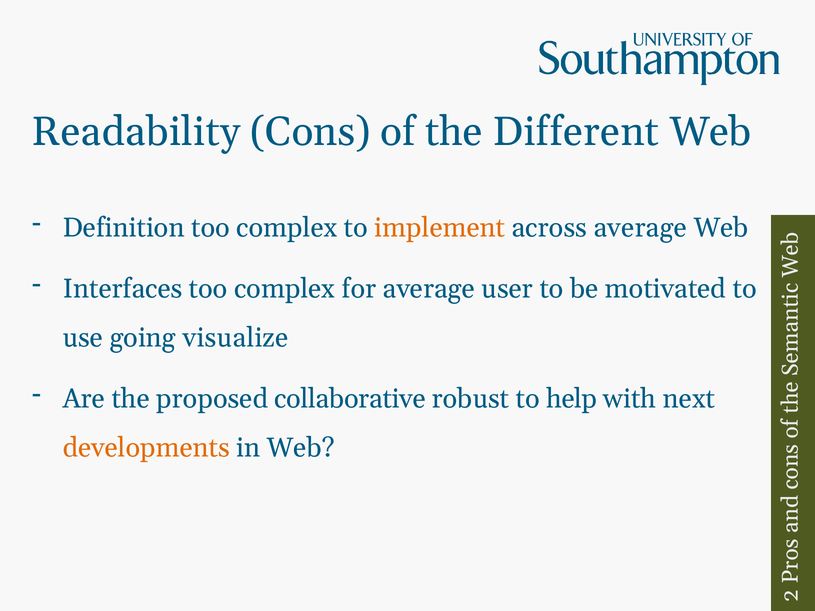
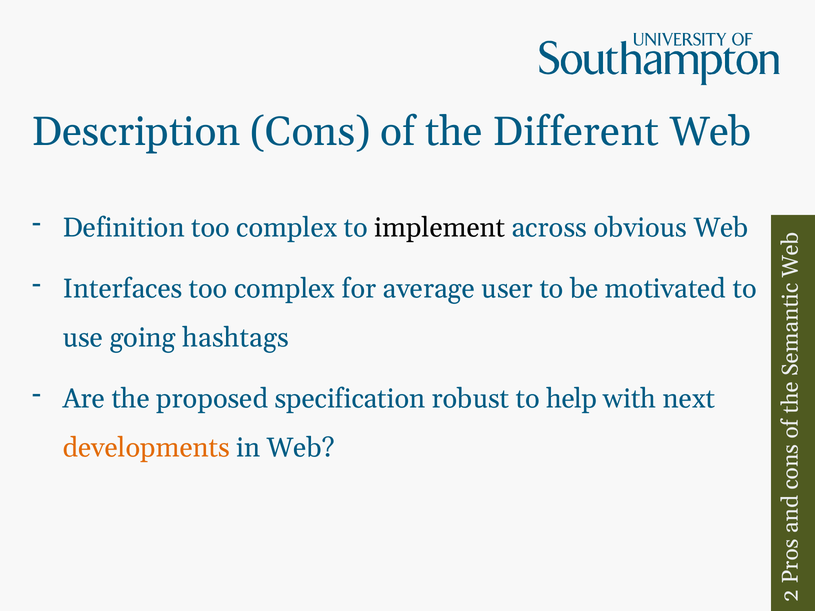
Readability: Readability -> Description (136, 132)
implement colour: orange -> black (440, 228)
across average: average -> obvious (640, 228)
visualize: visualize -> hashtags (236, 338)
collaborative: collaborative -> specification (350, 399)
